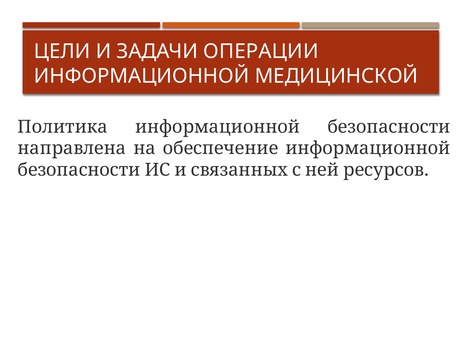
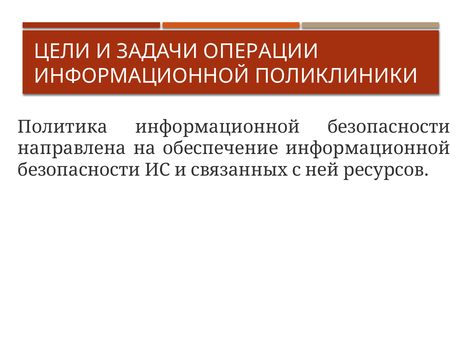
МЕДИЦИНСКОЙ: МЕДИЦИНСКОЙ -> ПОЛИКЛИНИКИ (336, 76)
